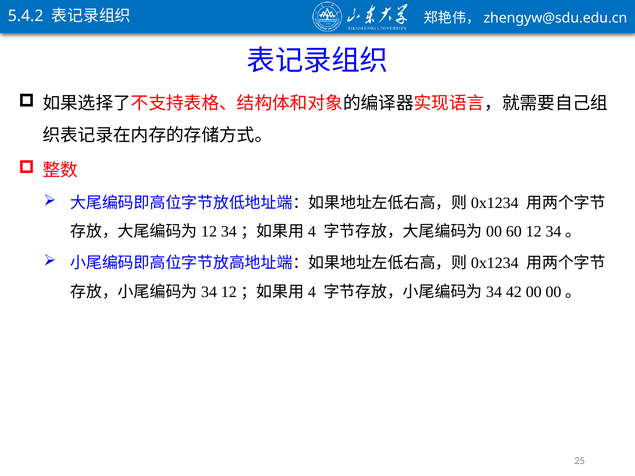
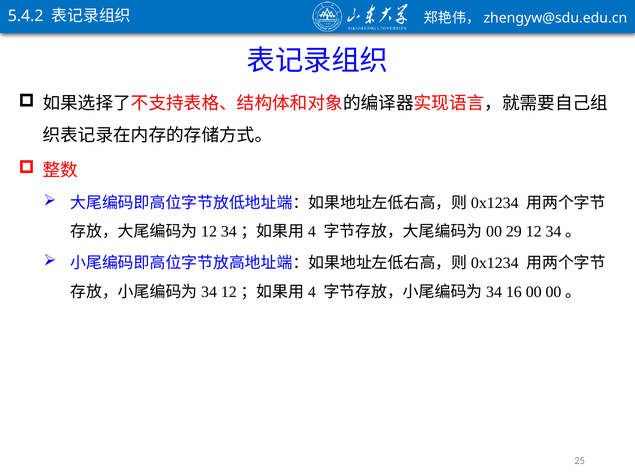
60: 60 -> 29 (514, 232)
42: 42 -> 16 (514, 292)
